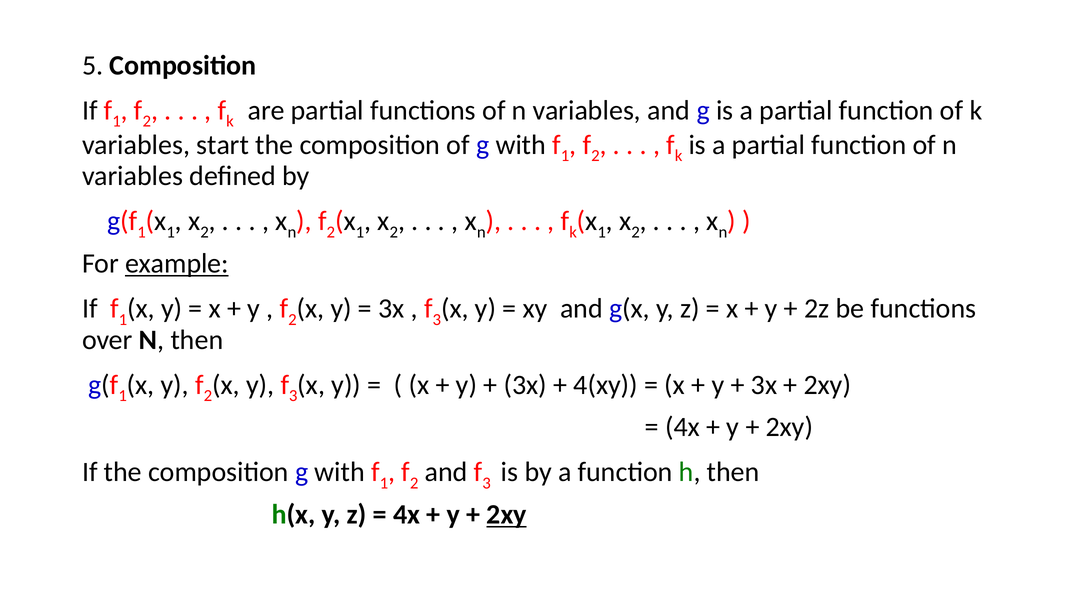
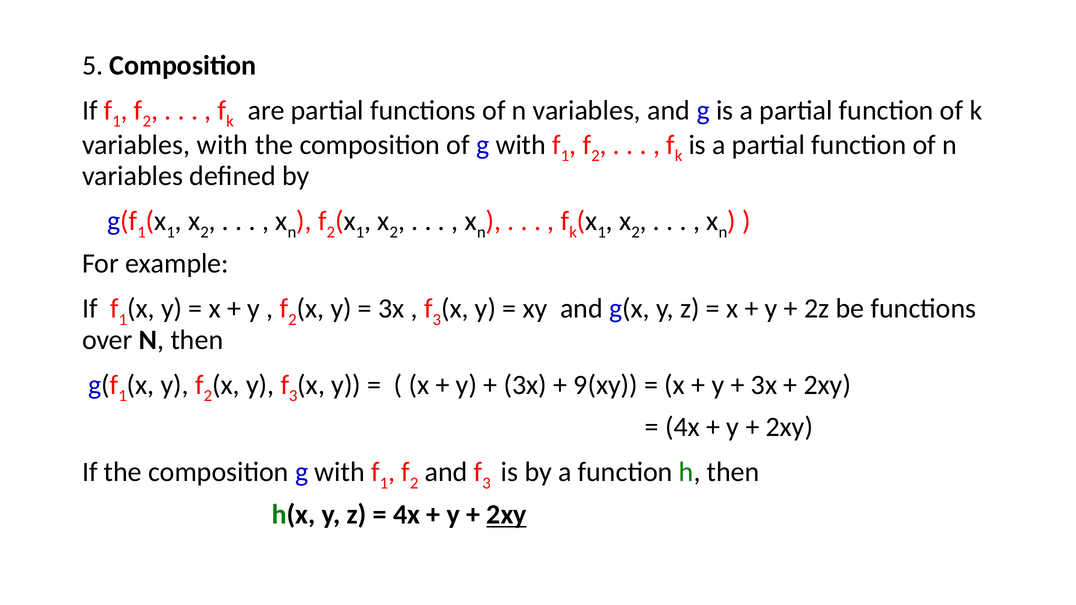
variables start: start -> with (223, 145)
example underline: present -> none (177, 264)
4(xy: 4(xy -> 9(xy (606, 385)
